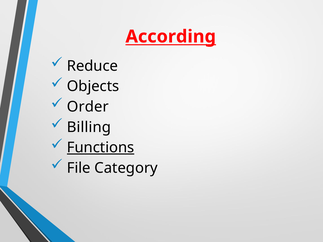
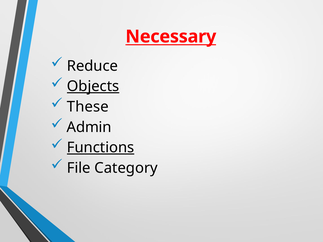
According: According -> Necessary (171, 37)
Objects underline: none -> present (93, 86)
Order: Order -> These (88, 107)
Billing: Billing -> Admin (89, 127)
